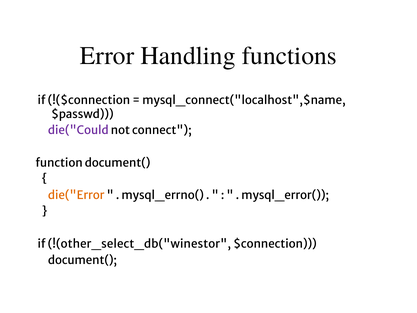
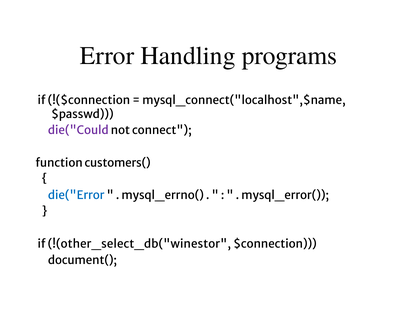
functions: functions -> programs (289, 56)
function document(: document( -> customers( (118, 163)
die("Error colour: orange -> blue (76, 195)
